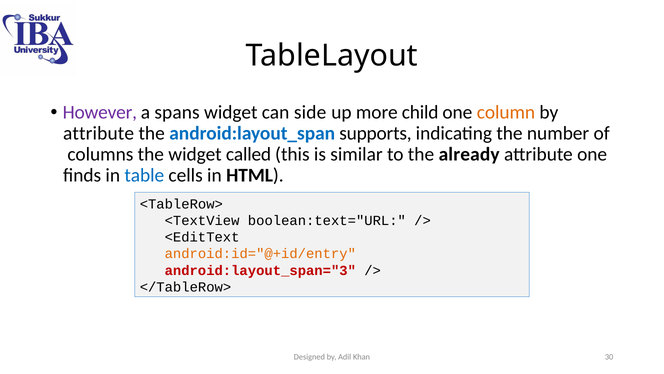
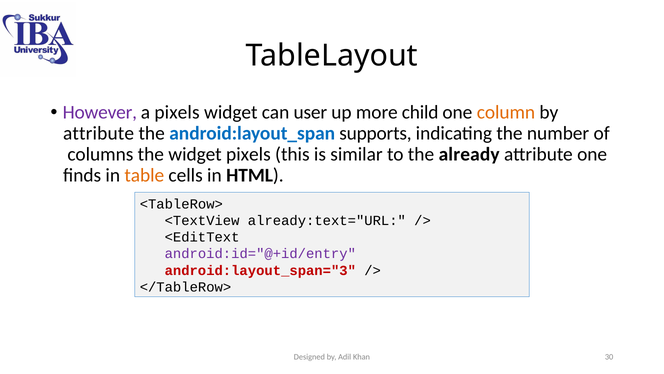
a spans: spans -> pixels (177, 112)
side: side -> user (310, 112)
widget called: called -> pixels (248, 154)
table colour: blue -> orange (144, 175)
boolean:text="URL: boolean:text="URL -> already:text="URL (327, 220)
android:id="@+id/entry colour: orange -> purple (260, 254)
